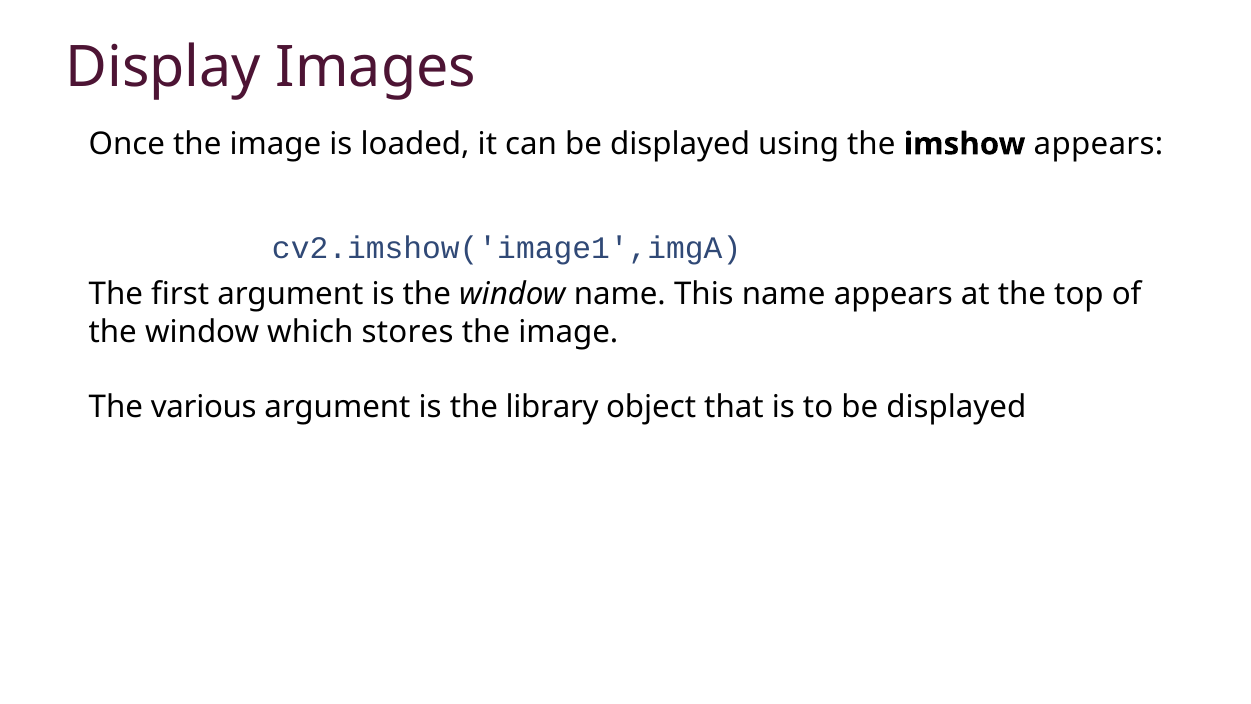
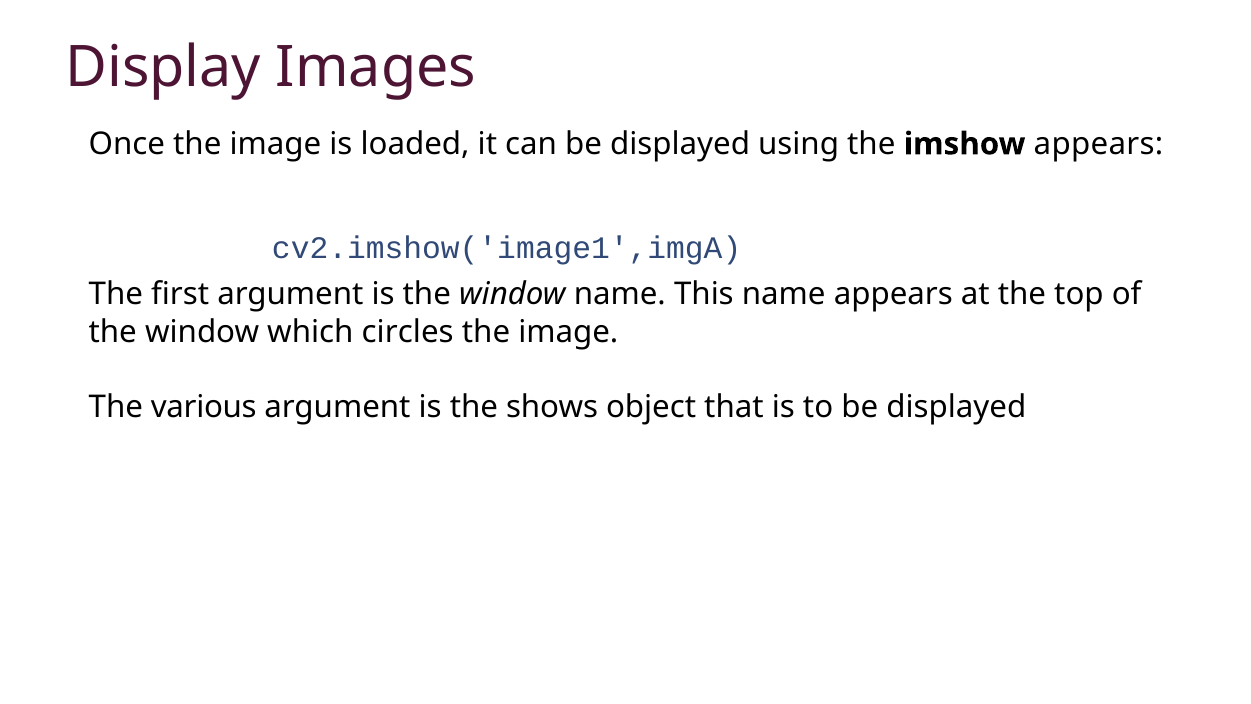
stores: stores -> circles (408, 332)
library: library -> shows (552, 407)
